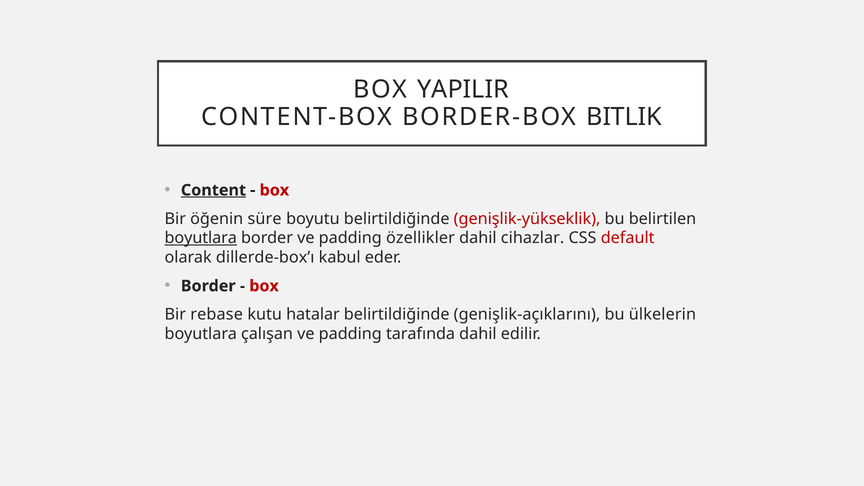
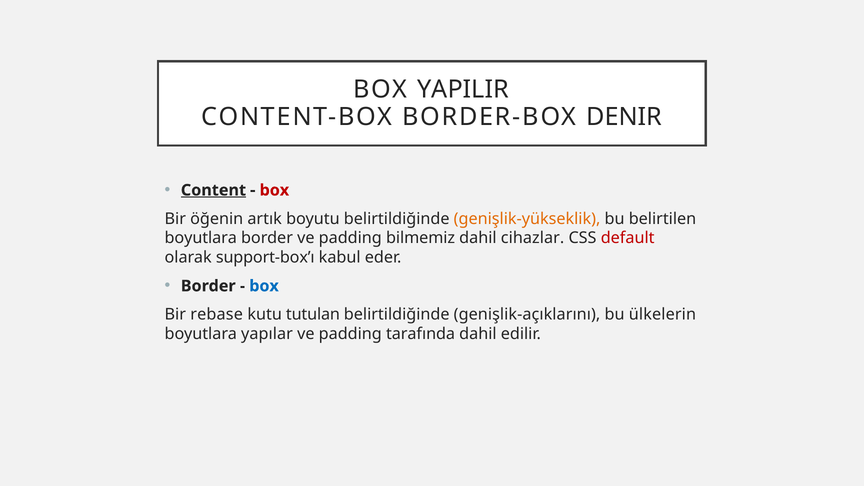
BITLIK: BITLIK -> DENIR (624, 117)
süre: süre -> artık (265, 219)
genişlik-yükseklik colour: red -> orange (527, 219)
boyutlara underline: present -> none (201, 238)
özellikler: özellikler -> bilmemiz (421, 238)
dillerde-box’ı: dillerde-box’ı -> support-box’ı (265, 258)
box colour: red -> blue (264, 286)
hatalar: hatalar -> tutulan (313, 314)
çalışan: çalışan -> yapılar (267, 334)
